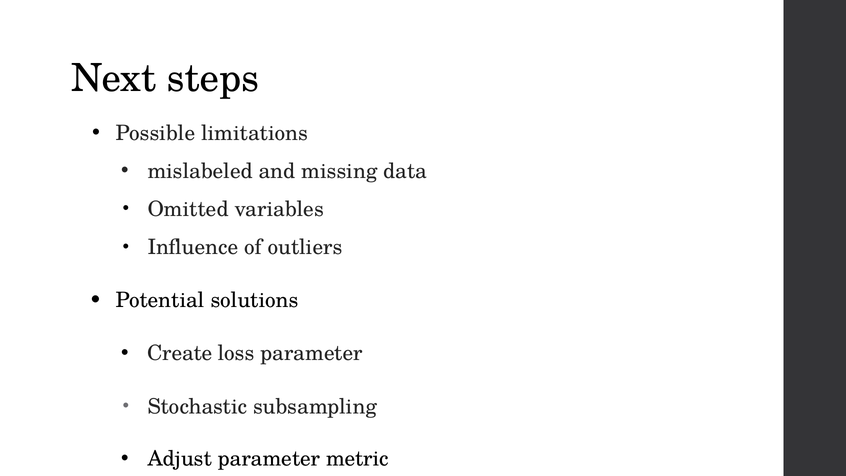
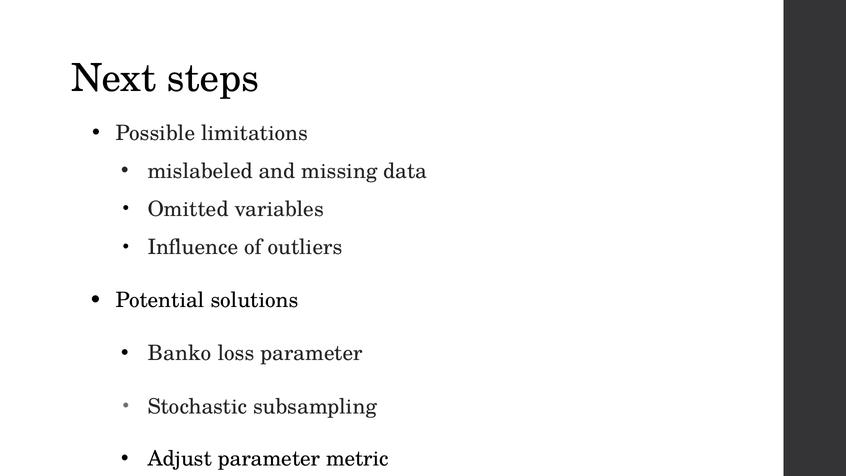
Create: Create -> Banko (180, 353)
